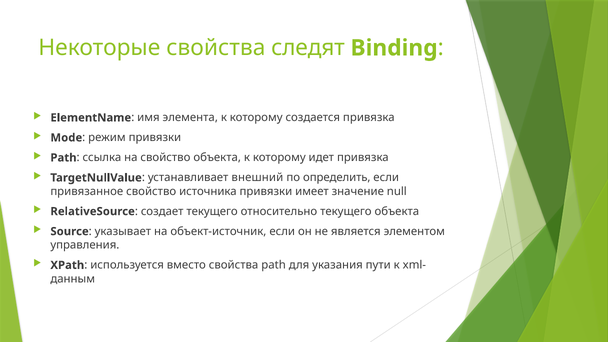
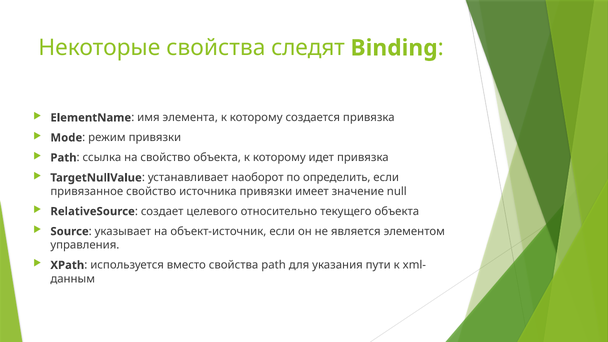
внешний: внешний -> наоборот (257, 178)
создает текущего: текущего -> целевого (212, 211)
